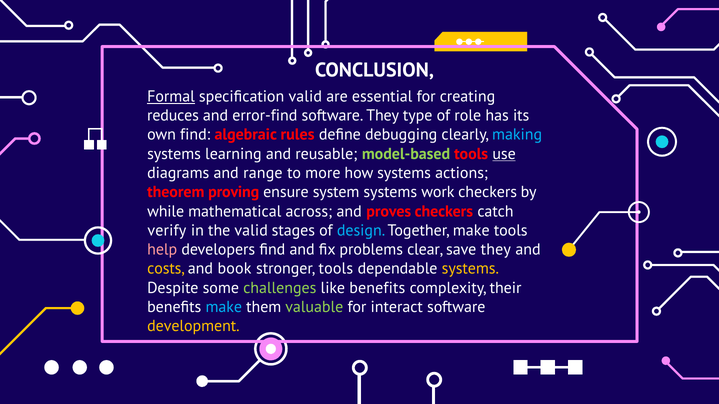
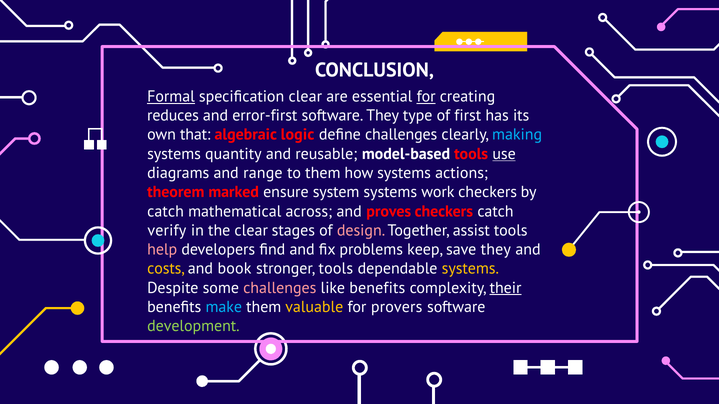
specification valid: valid -> clear (305, 97)
for underline: none -> present (426, 97)
error-find: error-find -> error-first (265, 116)
role: role -> first (468, 116)
own find: find -> that (195, 135)
rules: rules -> logic (297, 135)
define debugging: debugging -> challenges (401, 135)
learning: learning -> quantity (233, 154)
model-based colour: light green -> white (406, 154)
to more: more -> them (323, 173)
proving: proving -> marked (234, 192)
while: while -> catch (166, 212)
the valid: valid -> clear (251, 231)
design colour: light blue -> pink (361, 231)
Together make: make -> assist (471, 231)
clear: clear -> keep (425, 250)
challenges colour: light green -> pink (280, 288)
their underline: none -> present (506, 288)
valuable colour: light green -> yellow (314, 307)
interact: interact -> provers (397, 307)
development colour: yellow -> light green (193, 327)
